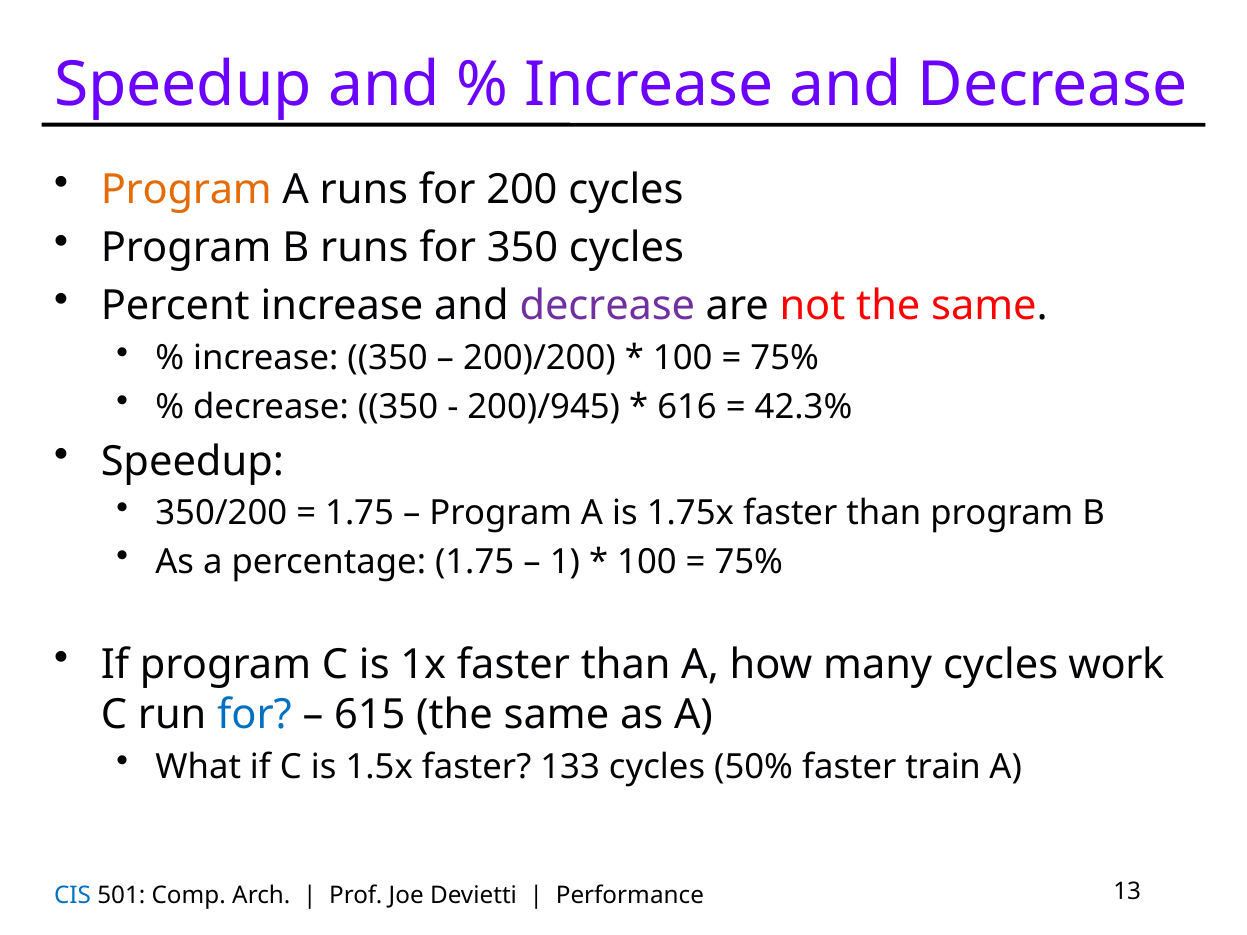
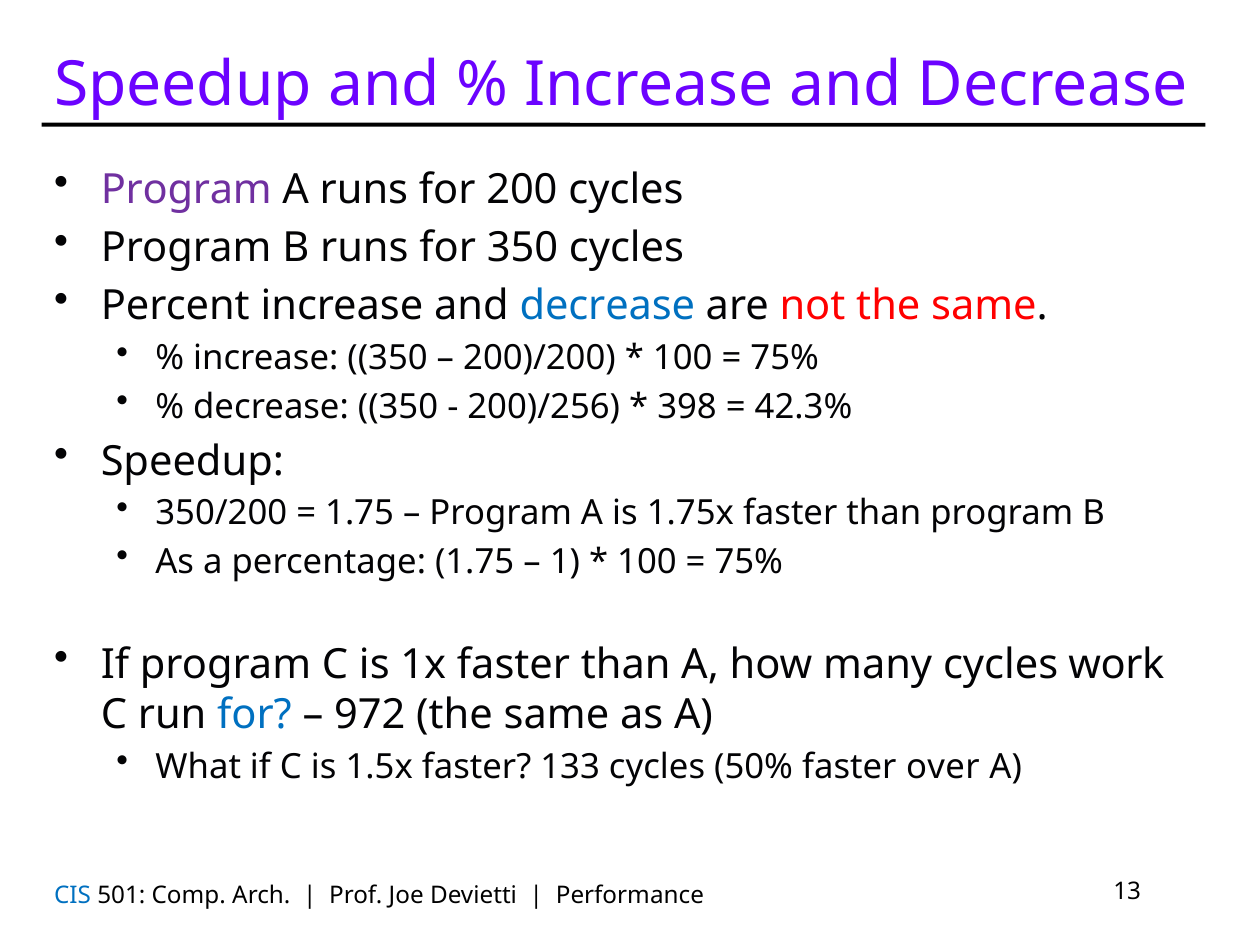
Program colour: orange -> purple (186, 190)
decrease colour: purple -> blue (607, 306)
200)/945: 200)/945 -> 200)/256 (544, 407)
616: 616 -> 398 (687, 407)
615: 615 -> 972 (370, 715)
train: train -> over (943, 767)
